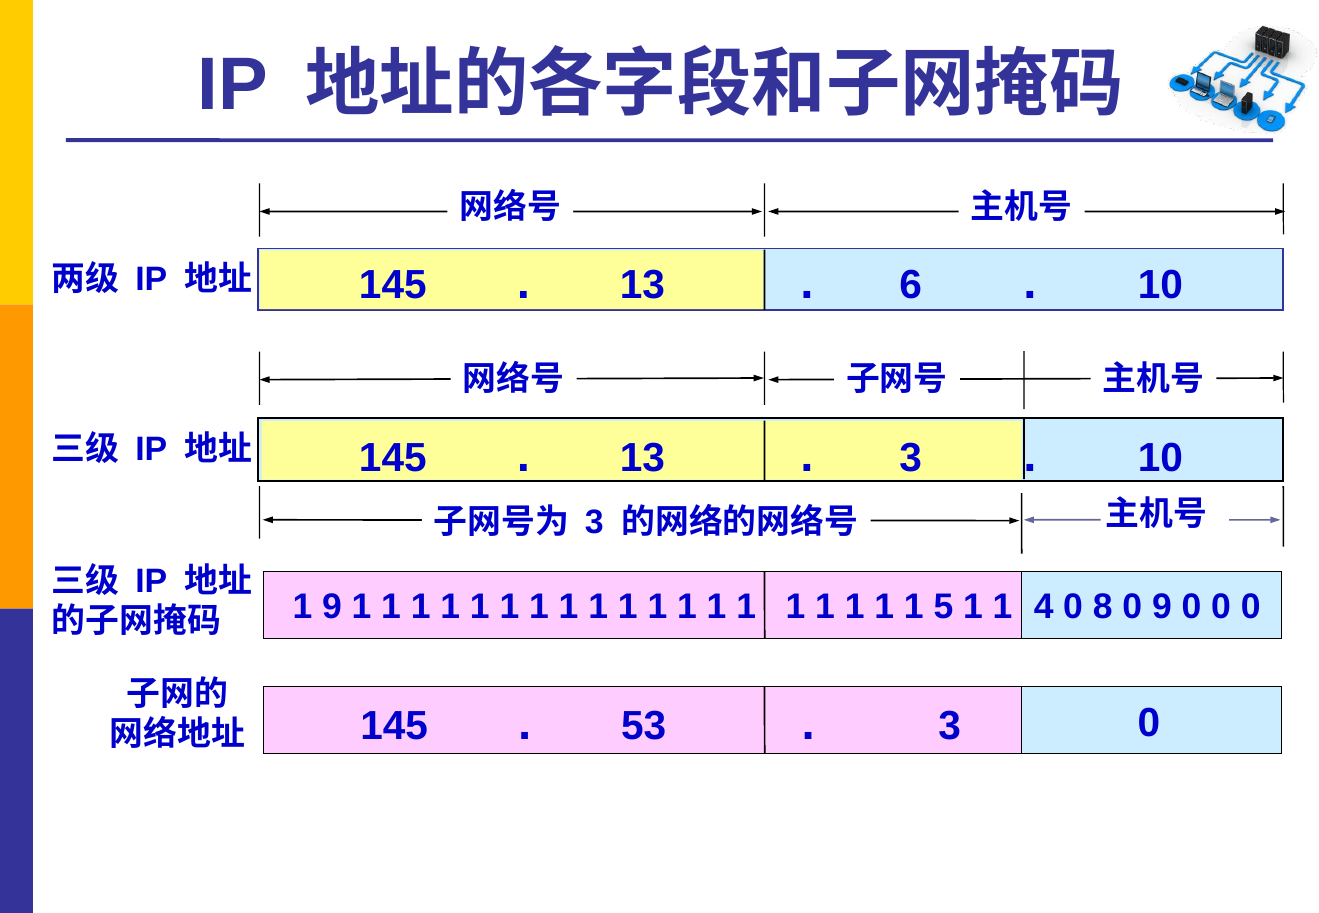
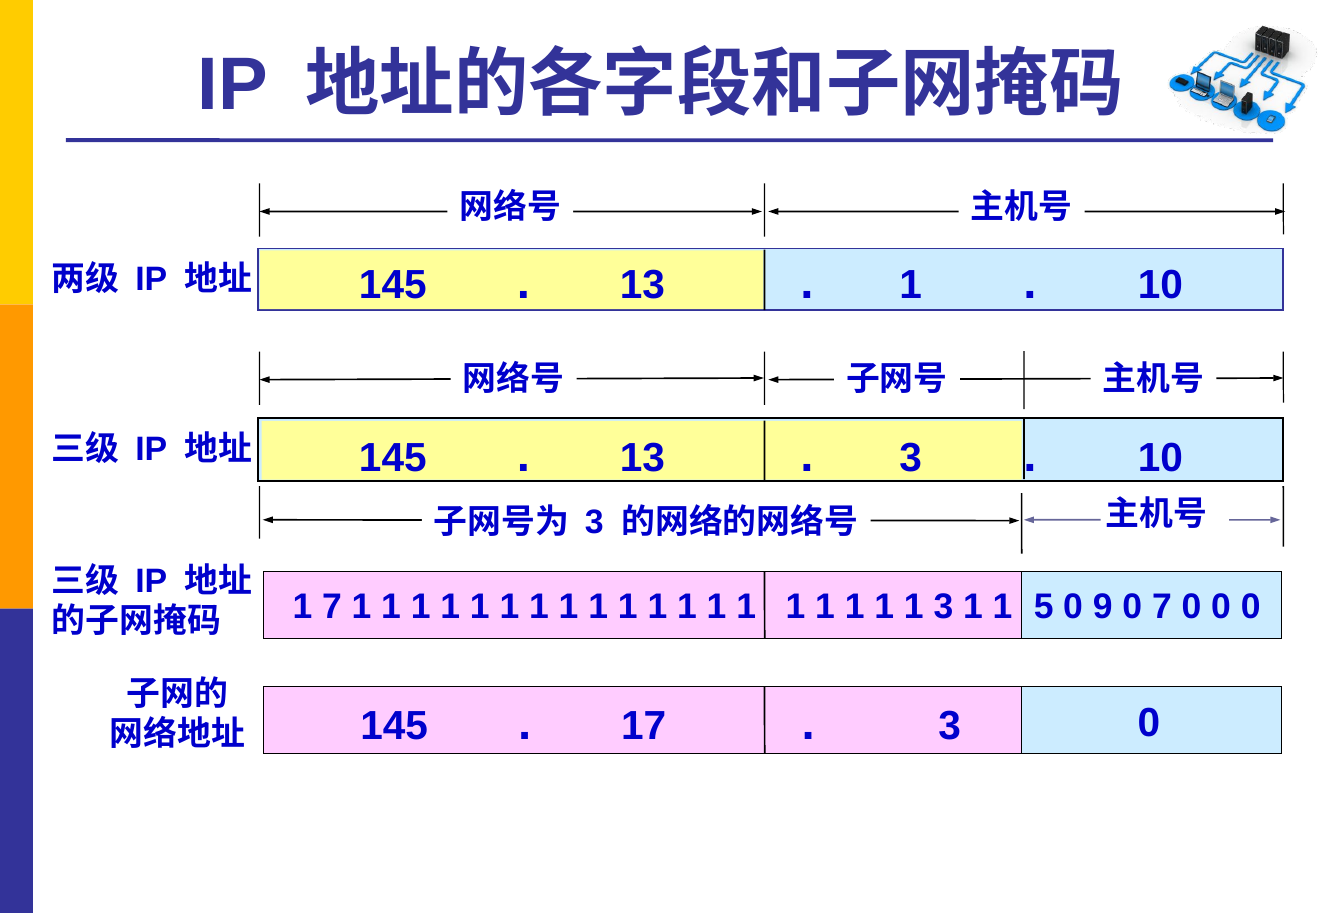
6: 6 -> 1 (911, 286)
1 9: 9 -> 7 (332, 607)
1 5: 5 -> 3 (943, 607)
4: 4 -> 5 (1044, 607)
8: 8 -> 9 (1103, 607)
0 9: 9 -> 7 (1162, 607)
53: 53 -> 17 (644, 726)
